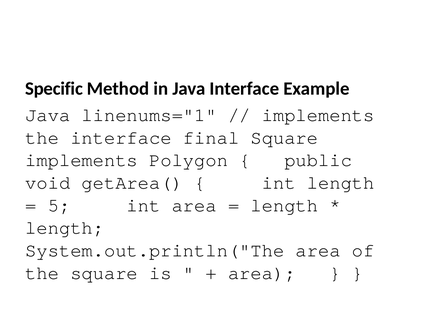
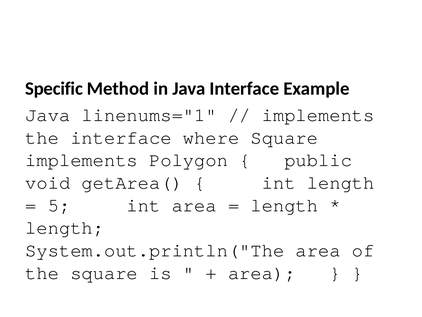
final: final -> where (211, 137)
